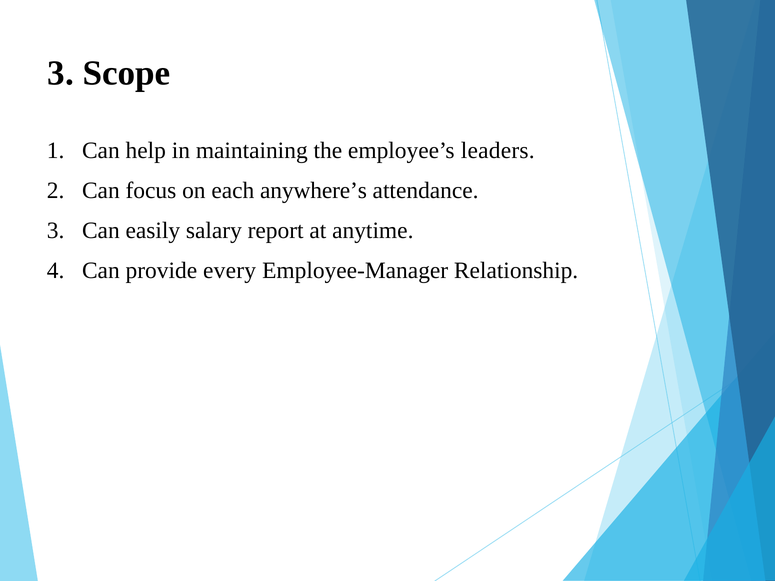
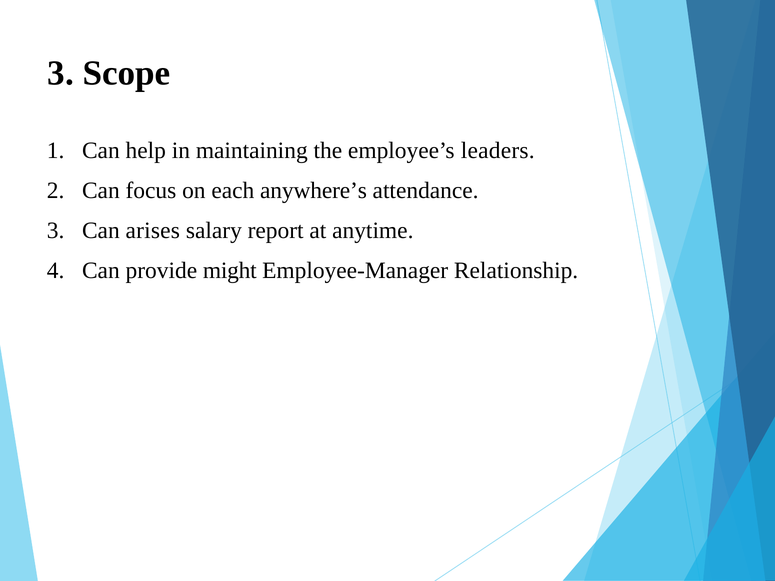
easily: easily -> arises (153, 231)
every: every -> might (230, 271)
